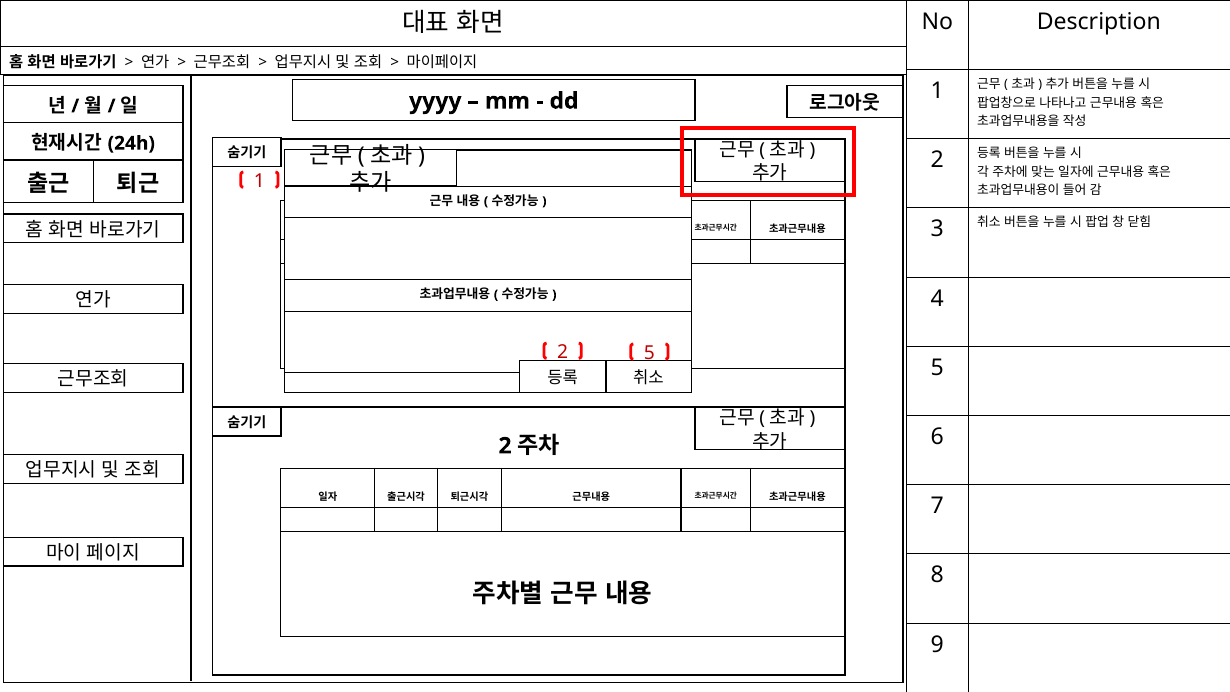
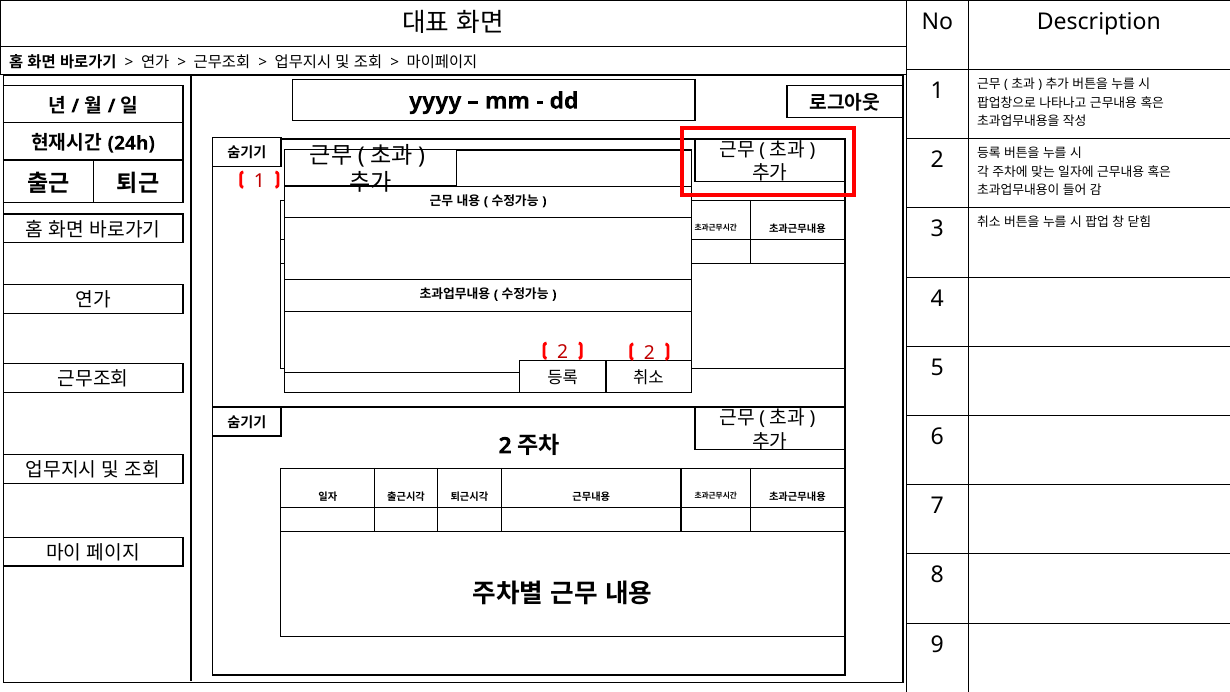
2 5: 5 -> 2 (649, 353)
